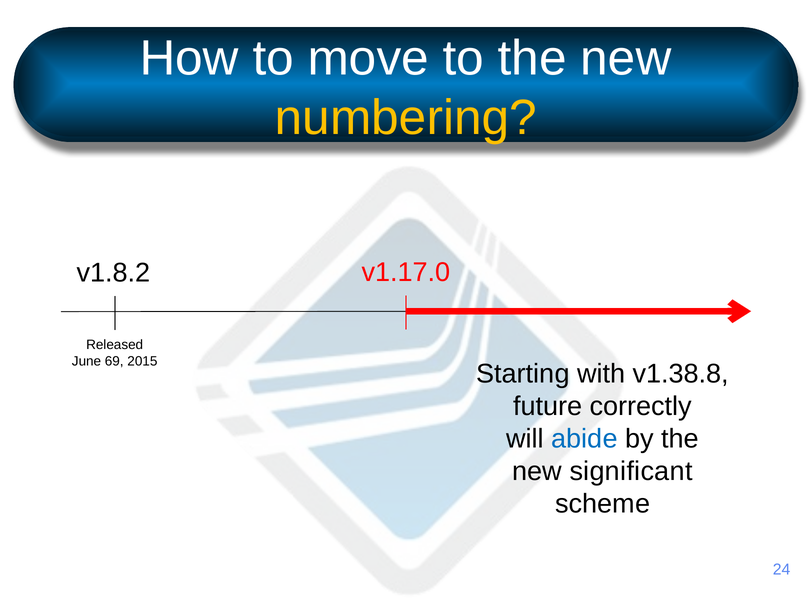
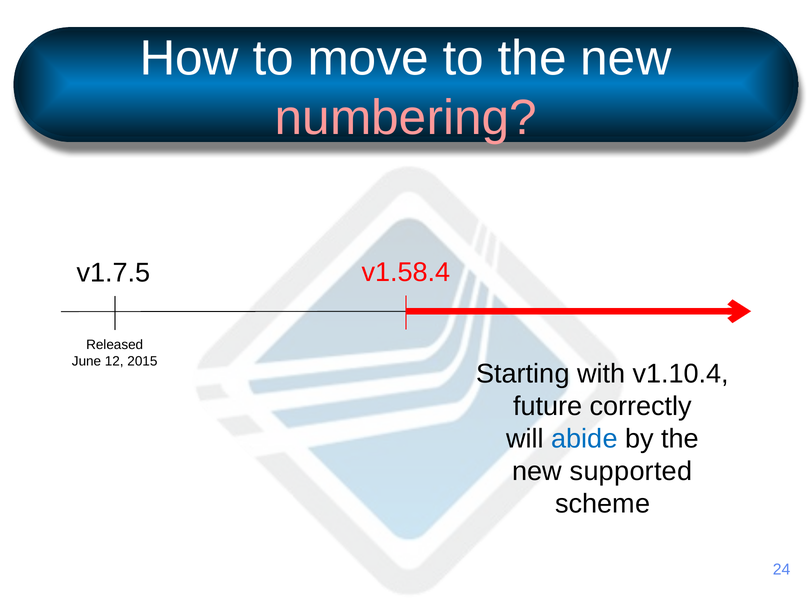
numbering colour: yellow -> pink (406, 118)
v1.17.0: v1.17.0 -> v1.58.4 (406, 272)
v1.8.2: v1.8.2 -> v1.7.5 (114, 273)
69: 69 -> 12 (114, 361)
v1.38.8: v1.38.8 -> v1.10.4 (681, 374)
significant: significant -> supported (631, 471)
